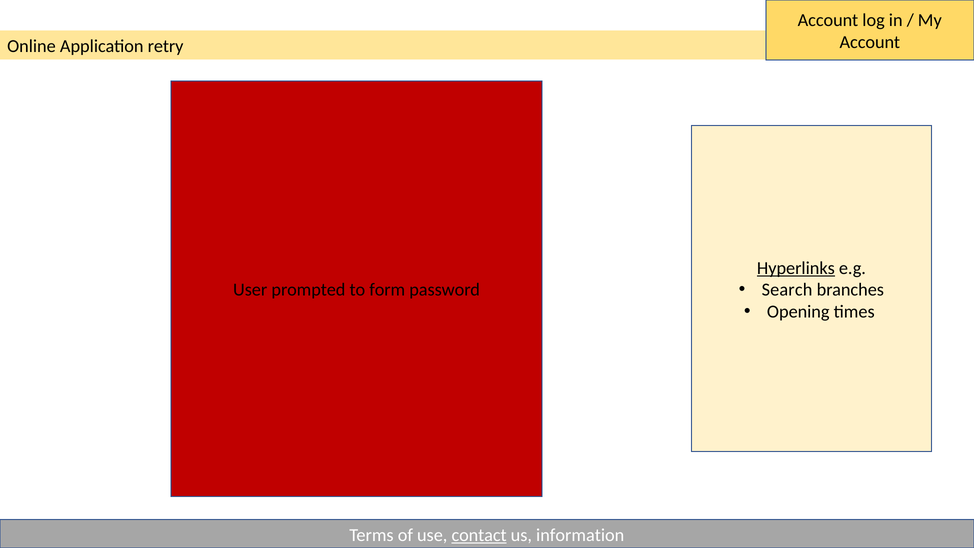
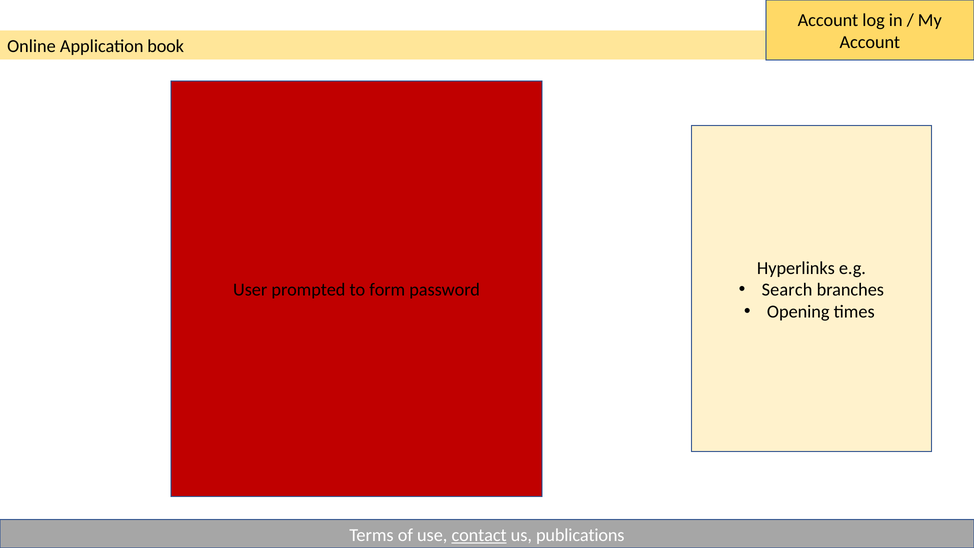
retry: retry -> book (166, 46)
Hyperlinks underline: present -> none (796, 268)
information: information -> publications (580, 535)
